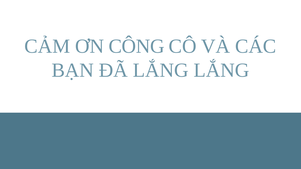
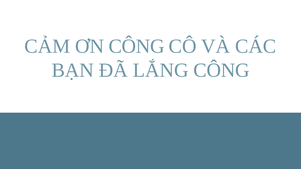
LẮNG LẮNG: LẮNG -> CÔNG (222, 71)
